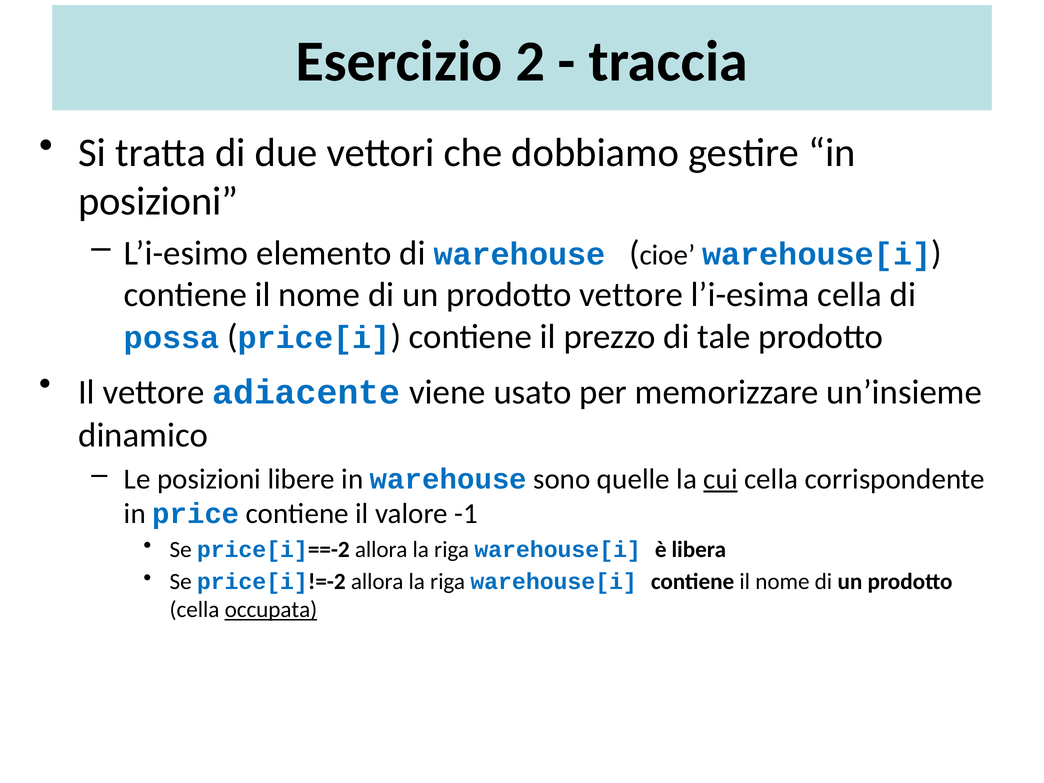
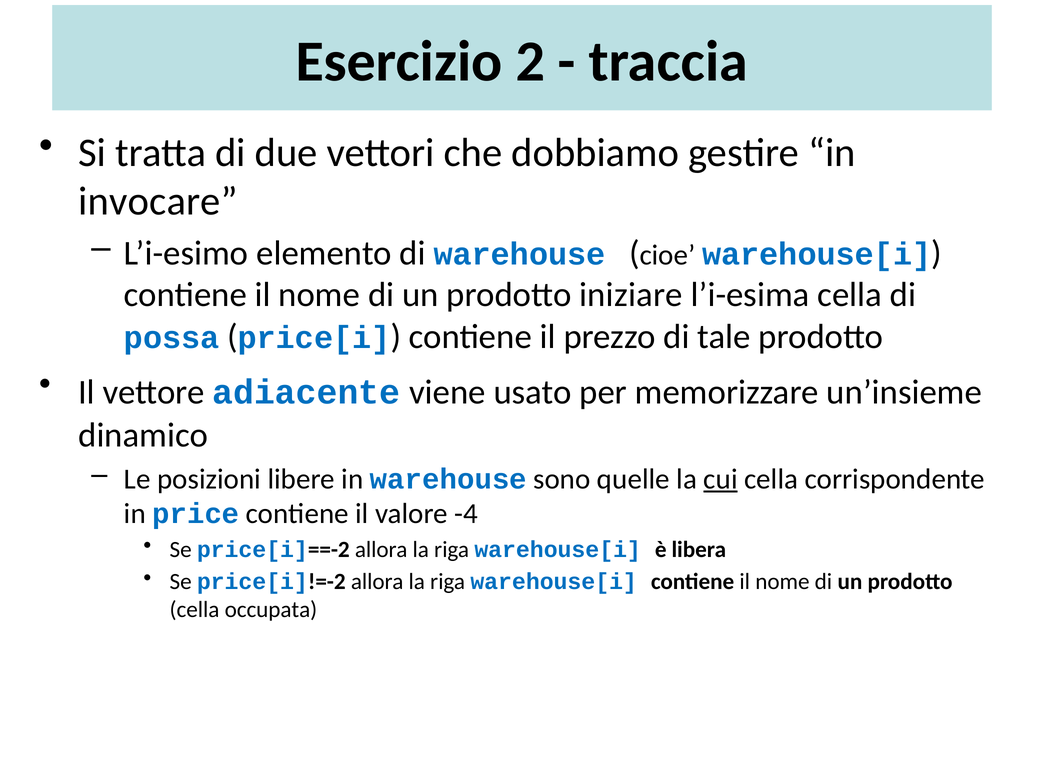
posizioni: posizioni -> invocare (158, 201)
prodotto vettore: vettore -> iniziare (631, 295)
-1: -1 -> -4 (466, 514)
occupata underline: present -> none (271, 610)
